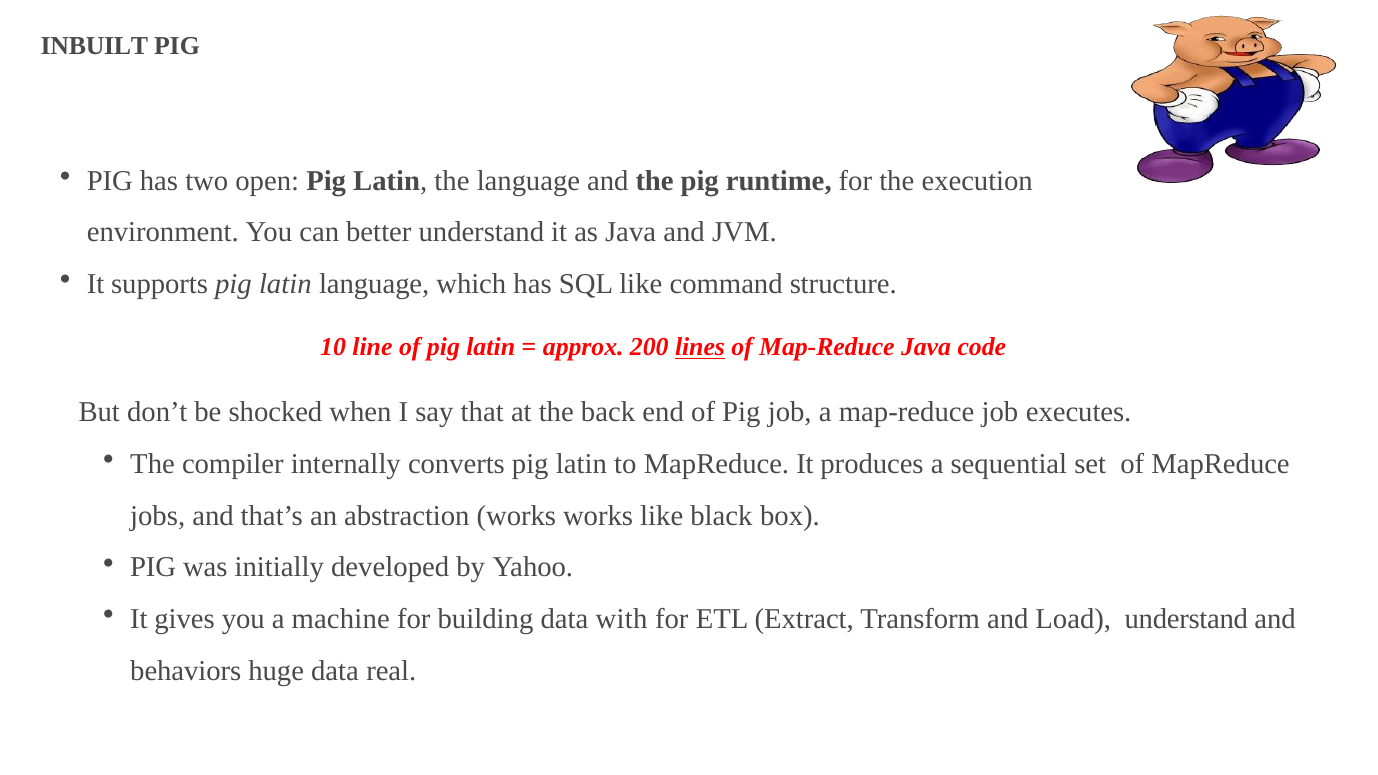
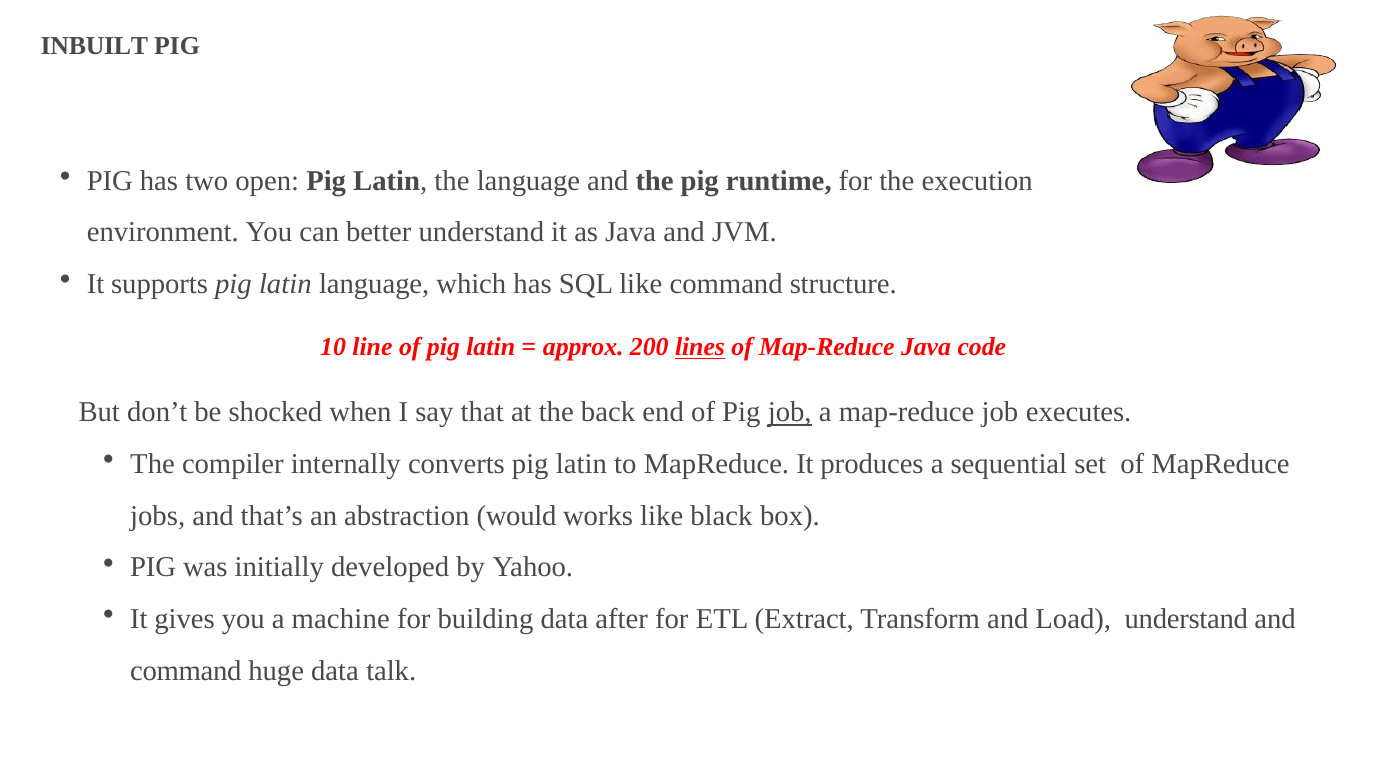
job underline: none -> present (790, 412)
abstraction works: works -> would (516, 516)
with: with -> after (622, 619)
behaviors: behaviors -> command (186, 671)
real: real -> talk (391, 671)
